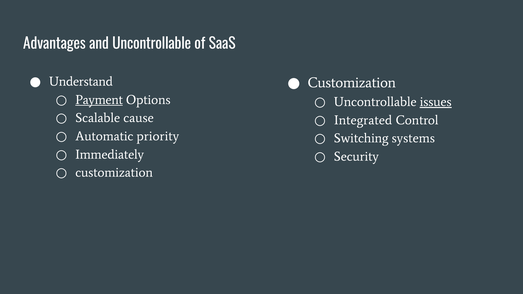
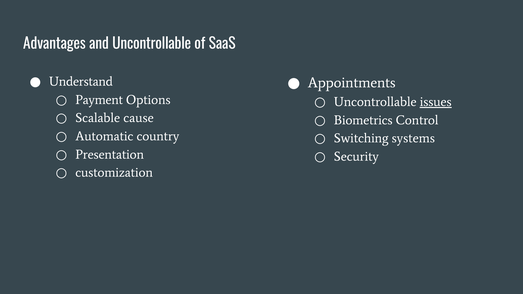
Customization: Customization -> Appointments (352, 83)
Payment underline: present -> none (99, 100)
Integrated: Integrated -> Biometrics (363, 120)
priority: priority -> country (158, 136)
Immediately: Immediately -> Presentation (110, 155)
